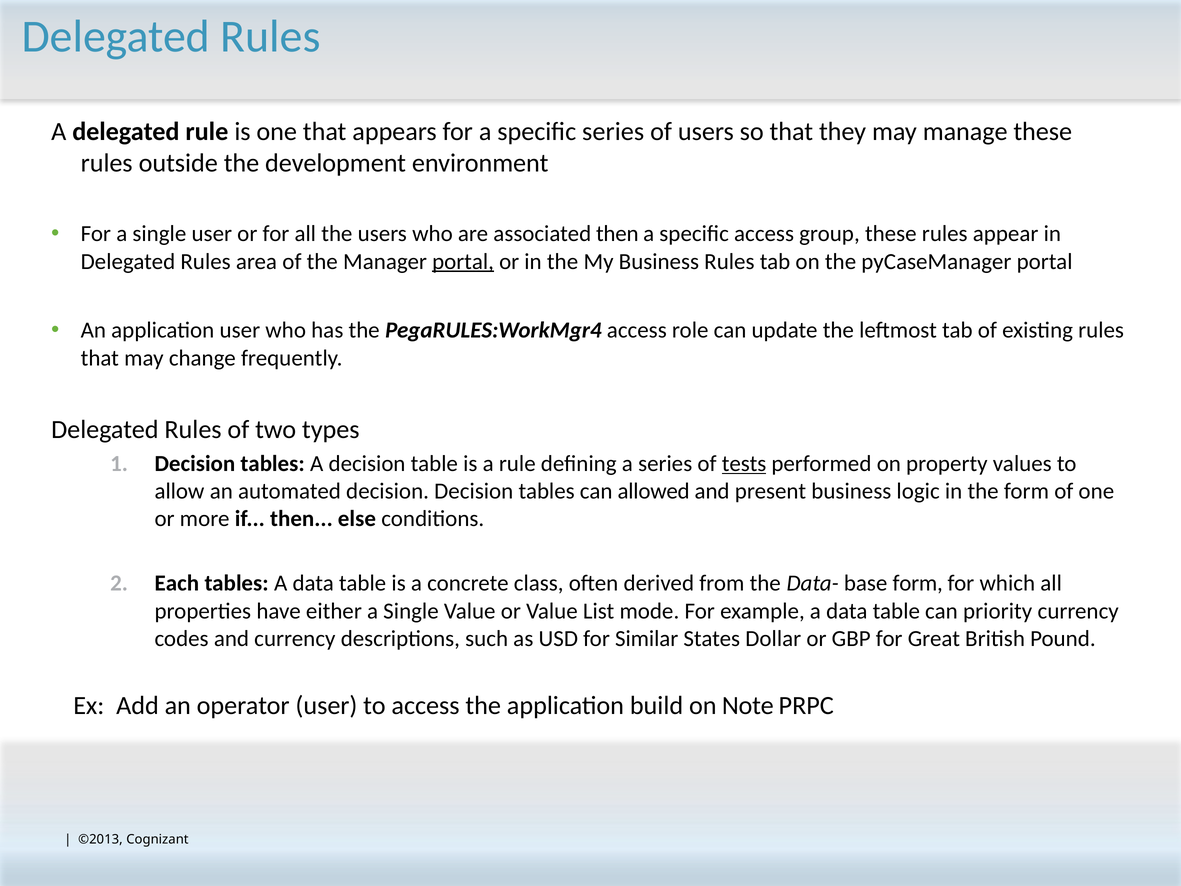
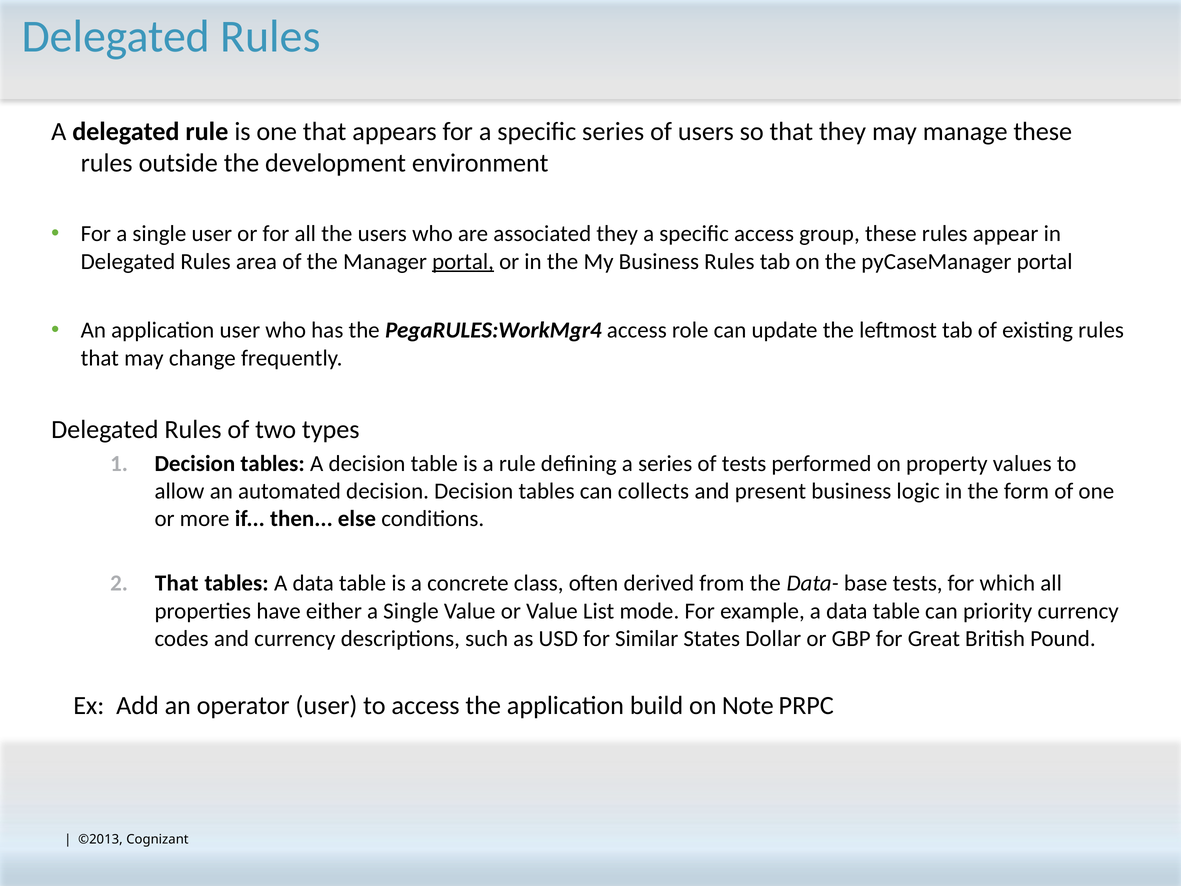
associated then: then -> they (617, 234)
tests underline: present -> none (744, 463)
allowed: allowed -> collects (653, 491)
Each: Each -> That (177, 583)
base form: form -> tests (918, 583)
